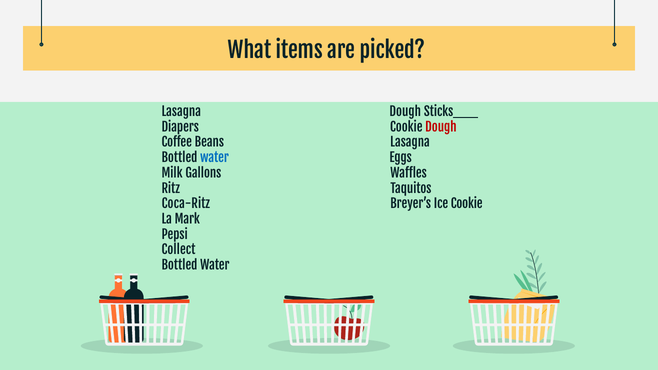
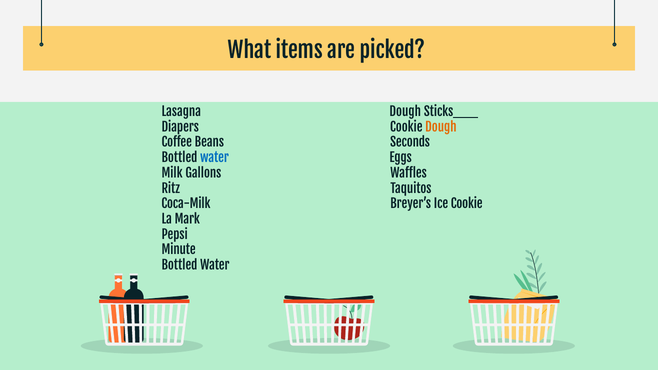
Dough colour: red -> orange (441, 127)
Beans Lasagna: Lasagna -> Seconds (410, 143)
Coca-Ritz: Coca-Ritz -> Coca-Milk (186, 204)
Collect: Collect -> Minute (179, 250)
